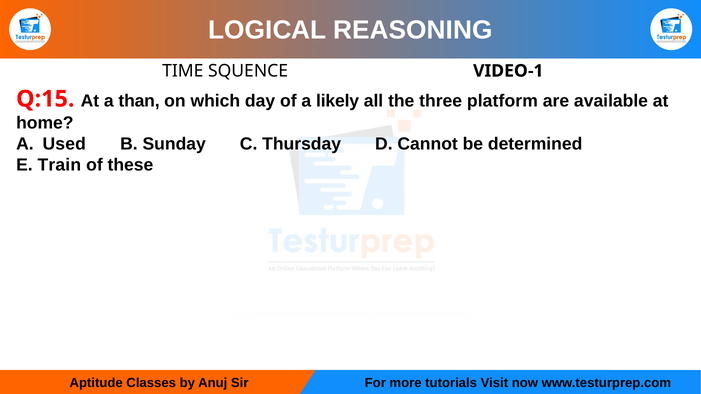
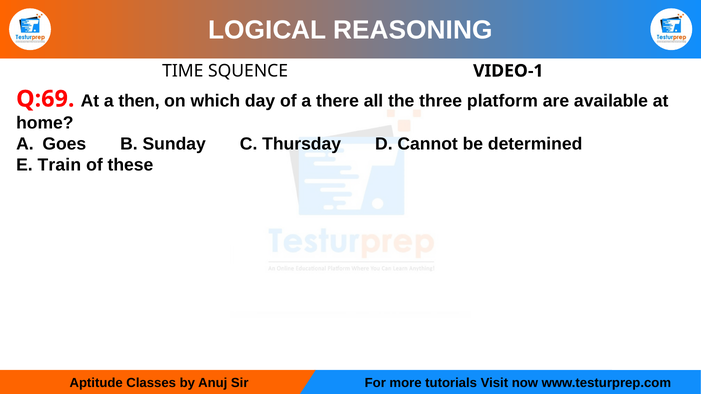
Q:15: Q:15 -> Q:69 (45, 99)
than: than -> then (139, 101)
likely: likely -> there (338, 101)
Used: Used -> Goes (64, 144)
